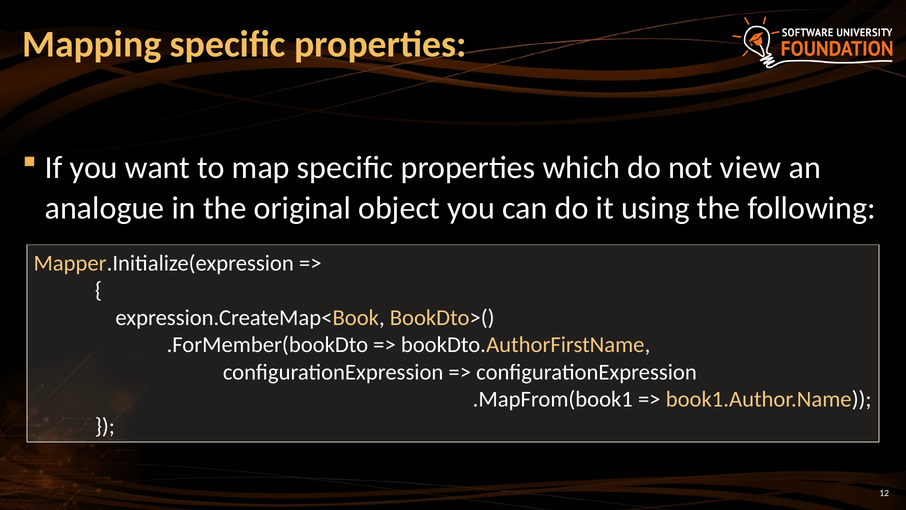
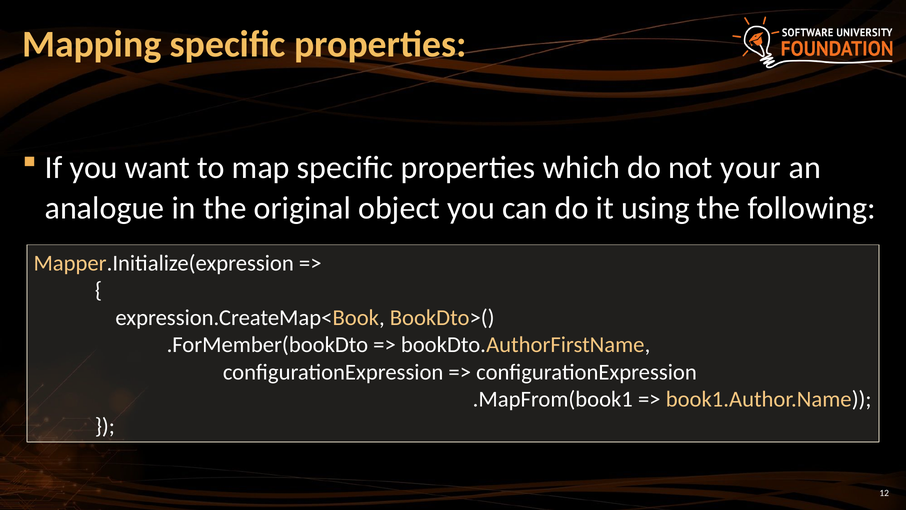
view: view -> your (751, 168)
